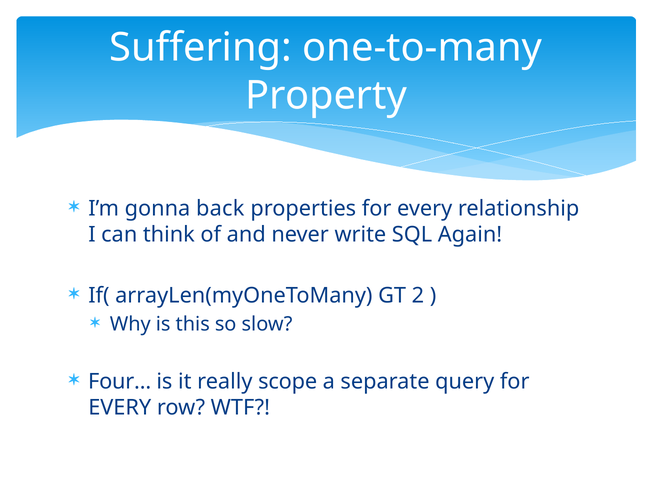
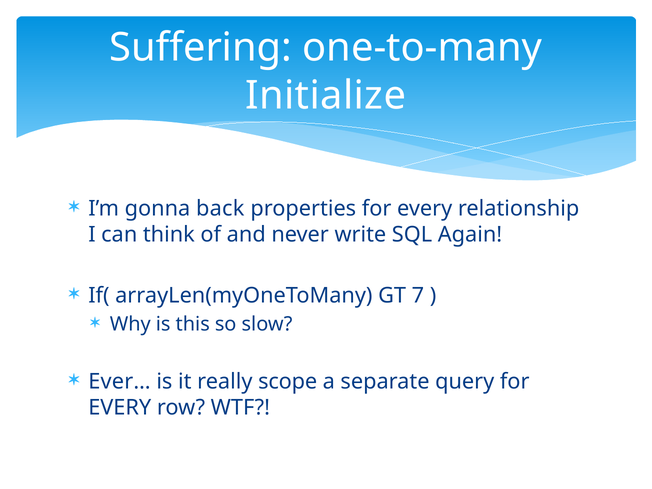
Property: Property -> Initialize (326, 95)
2: 2 -> 7 (418, 296)
Four…: Four… -> Ever… (119, 382)
